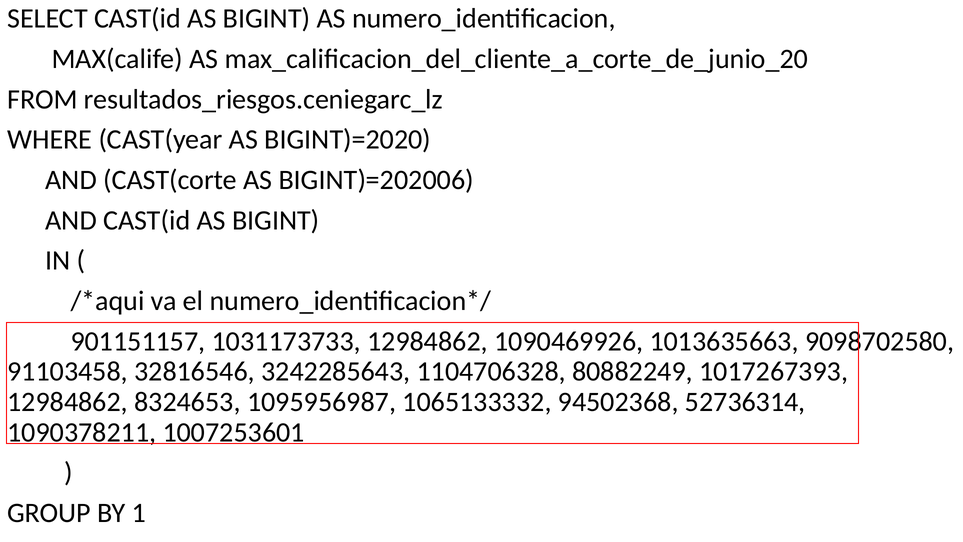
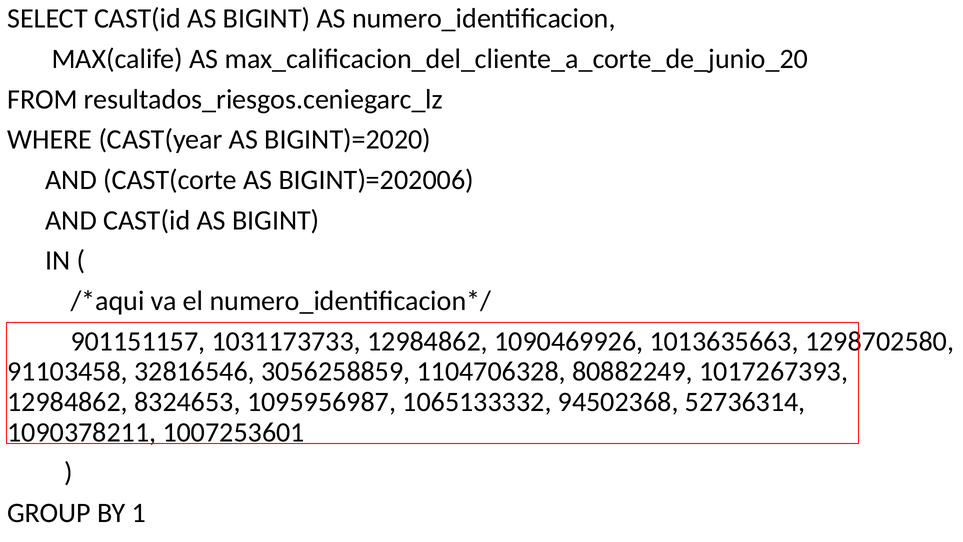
9098702580: 9098702580 -> 1298702580 (880, 341)
3242285643: 3242285643 -> 3056258859 (336, 371)
